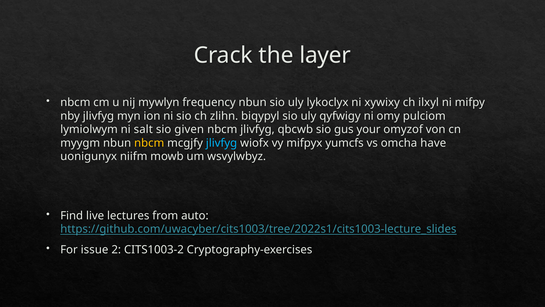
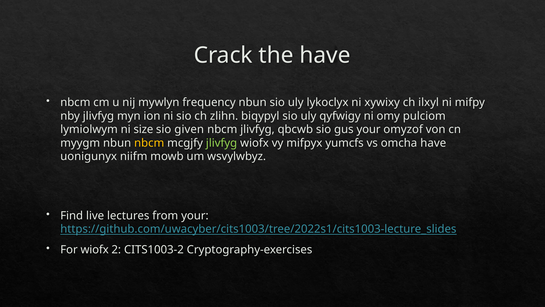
the layer: layer -> have (325, 55)
salt: salt -> size (143, 129)
jlivfyg colour: light blue -> light green (222, 143)
from auto: auto -> your (195, 215)
For issue: issue -> wiofx (95, 249)
